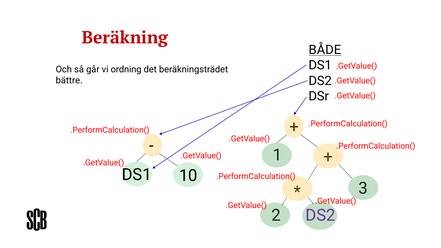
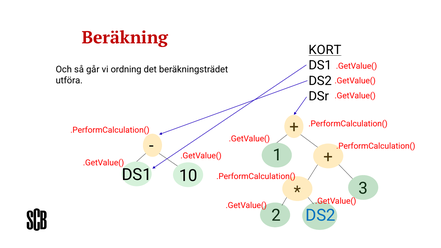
BÅDE: BÅDE -> KORT (325, 50)
bättre: bättre -> utföra (69, 81)
DS2 colour: purple -> blue (321, 216)
